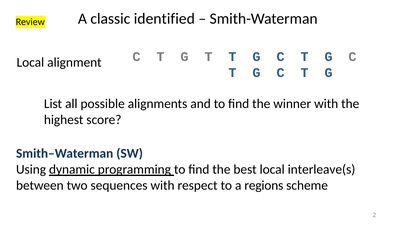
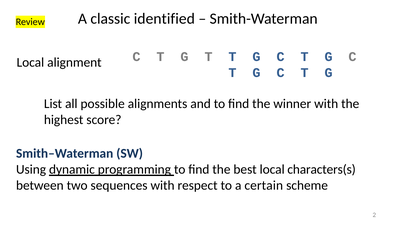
interleave(s: interleave(s -> characters(s (322, 170)
regions: regions -> certain (264, 186)
